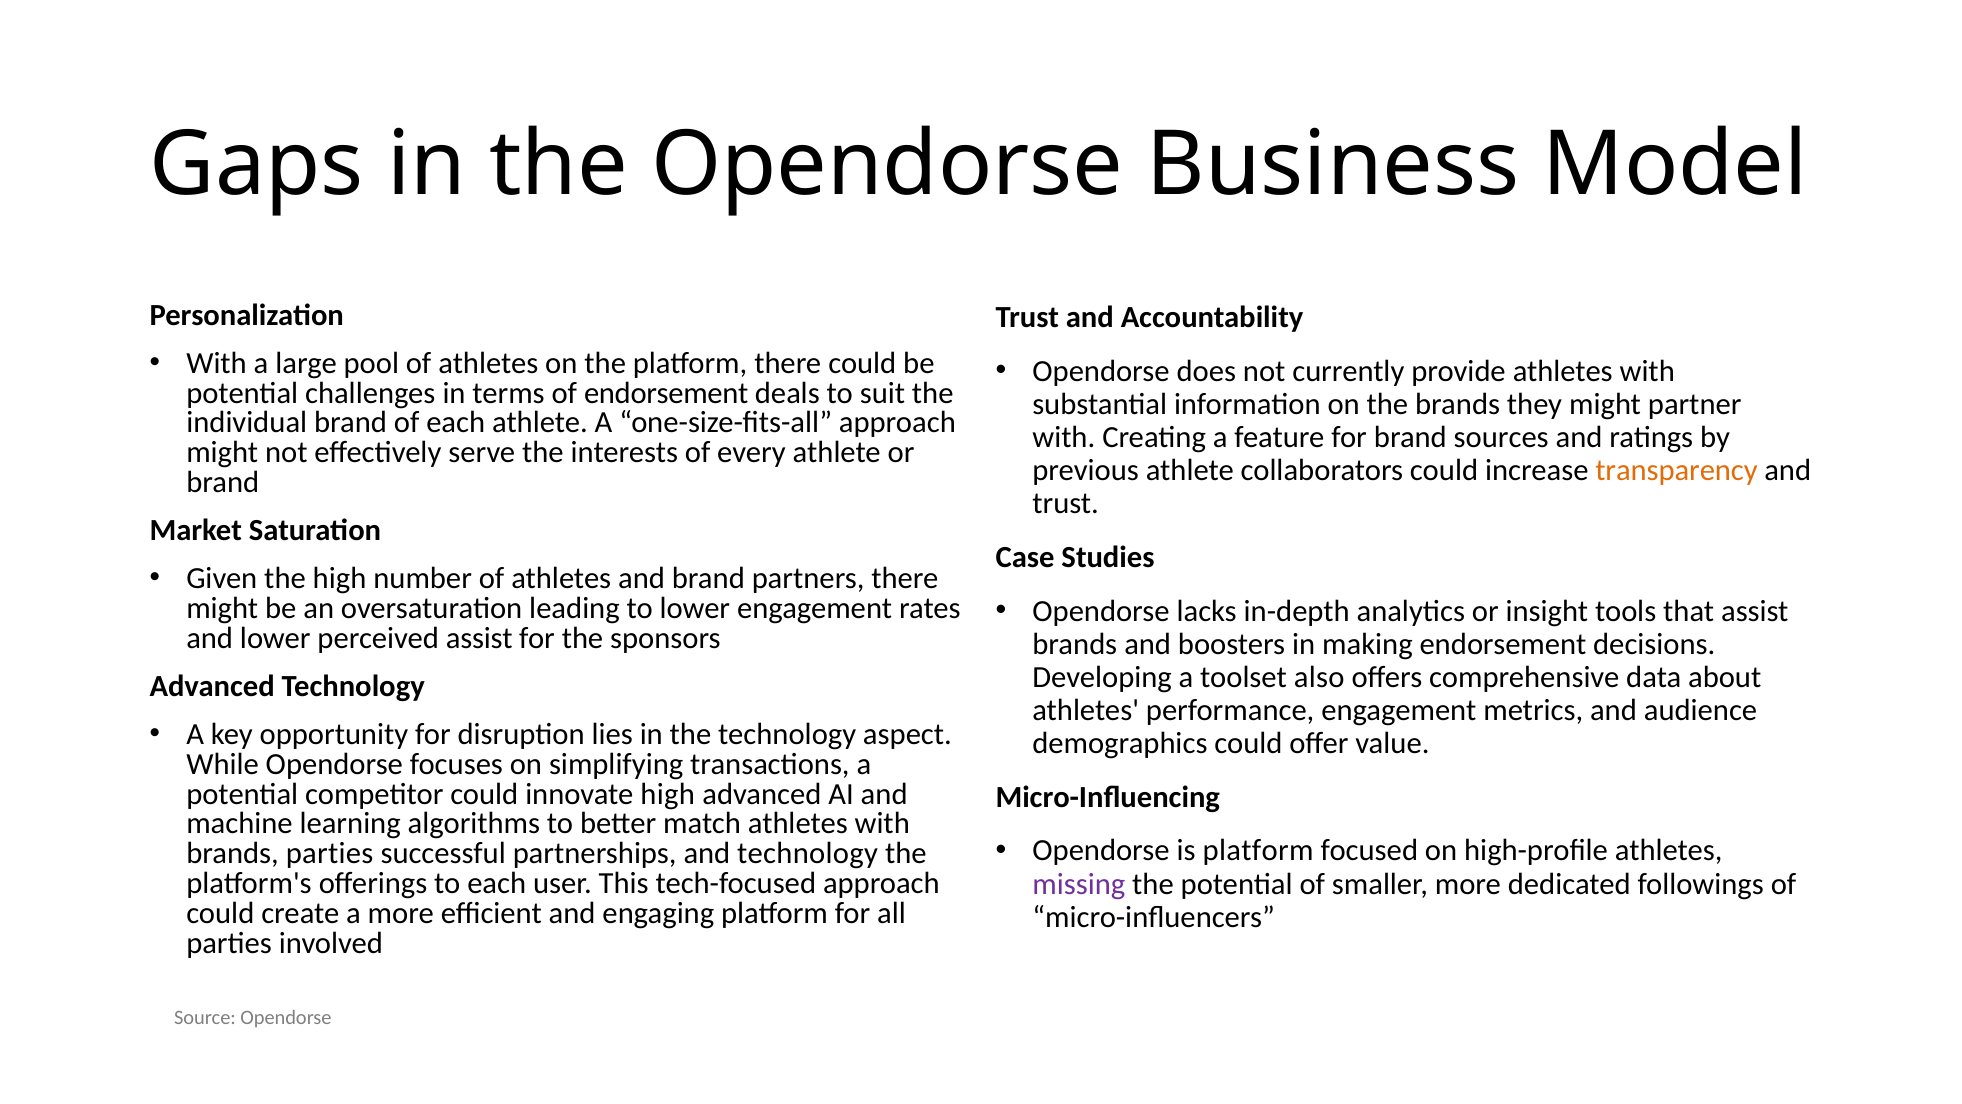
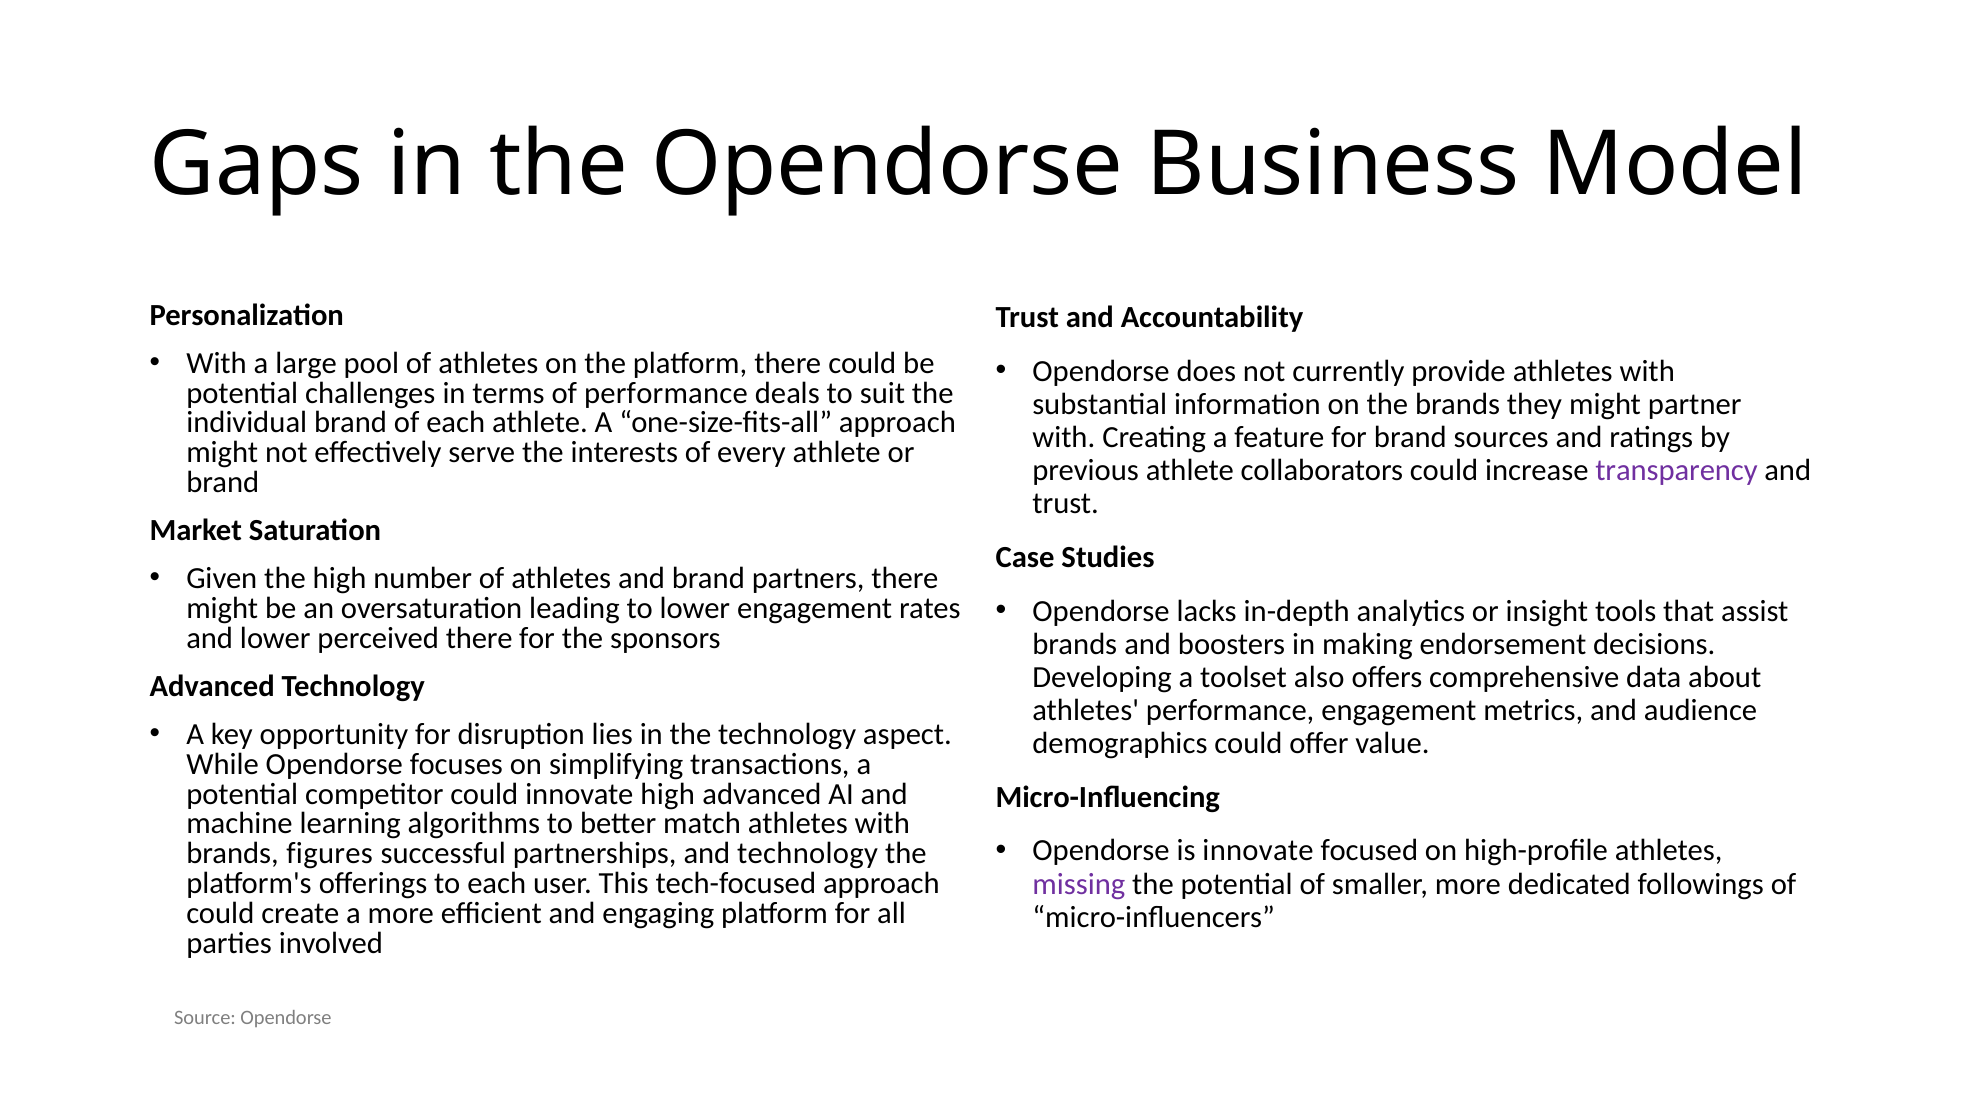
of endorsement: endorsement -> performance (666, 393)
transparency colour: orange -> purple (1676, 470)
perceived assist: assist -> there (479, 638)
is platform: platform -> innovate (1258, 850)
brands parties: parties -> figures (330, 853)
